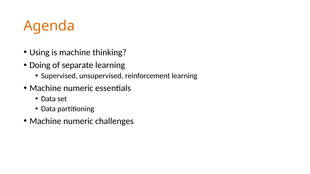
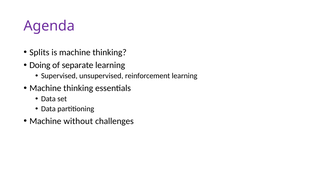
Agenda colour: orange -> purple (49, 26)
Using: Using -> Splits (39, 52)
numeric: numeric -> thinking (78, 88)
numeric: numeric -> without (78, 121)
